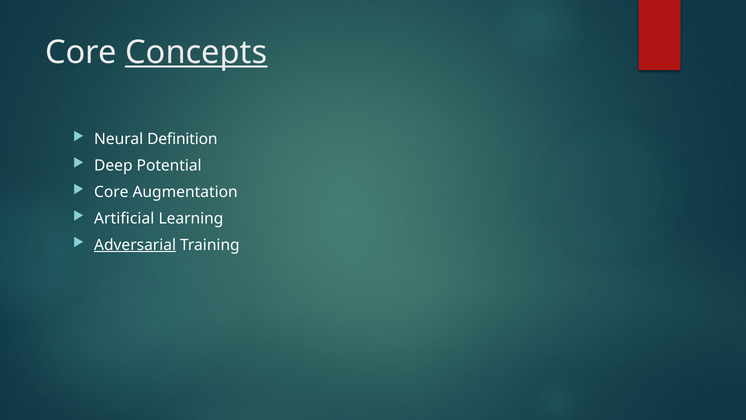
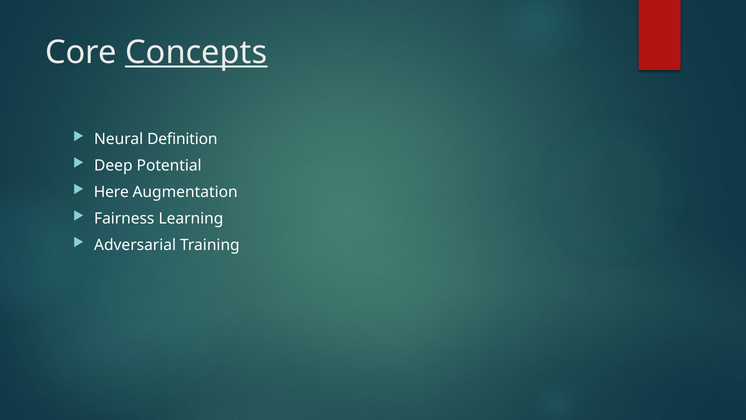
Core: Core -> Here (111, 192)
Artificial: Artificial -> Fairness (124, 218)
Adversarial underline: present -> none (135, 245)
